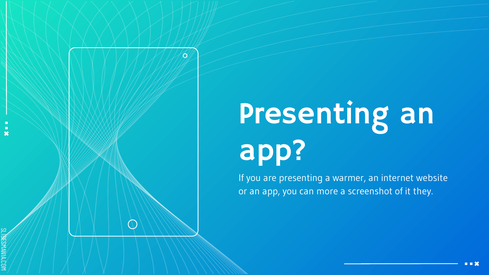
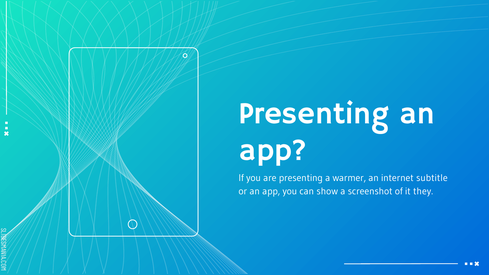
website: website -> subtitle (432, 178)
more: more -> show (327, 191)
